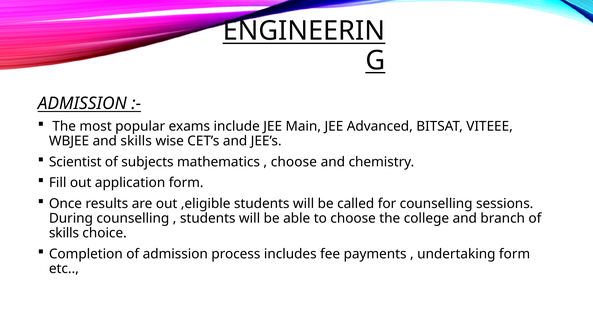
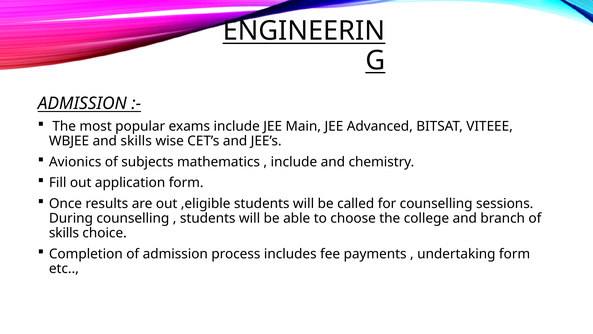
Scientist: Scientist -> Avionics (75, 162)
choose: choose -> include (294, 162)
